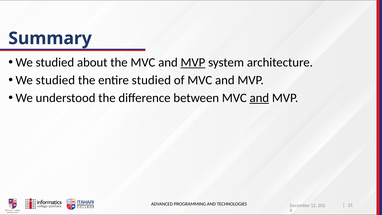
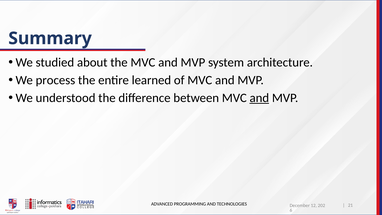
MVP underline: present -> none (193, 62)
studied: studied -> process (55, 80)
entire studied: studied -> learned (151, 80)
